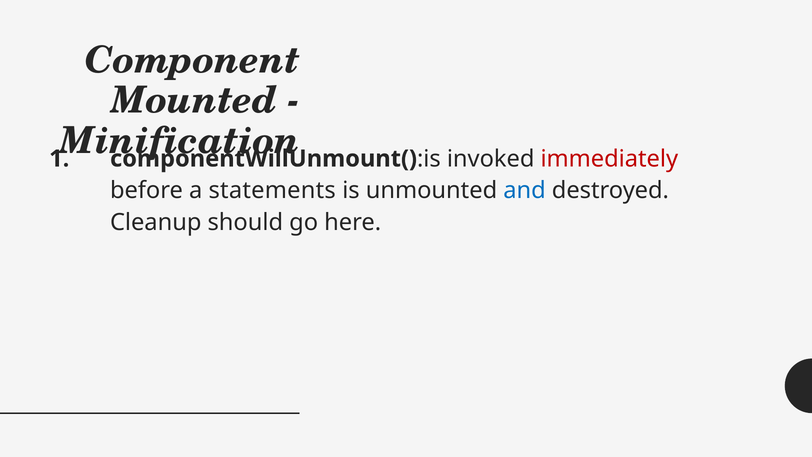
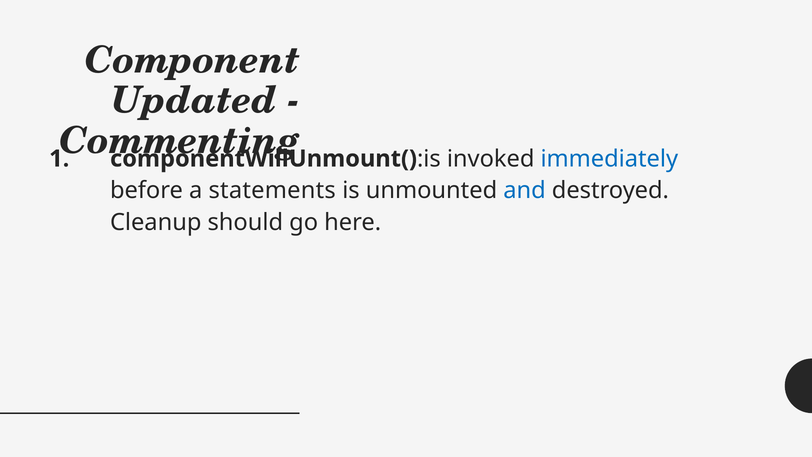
Mounted: Mounted -> Updated (194, 101)
Minification: Minification -> Commenting (180, 141)
immediately colour: red -> blue (609, 159)
